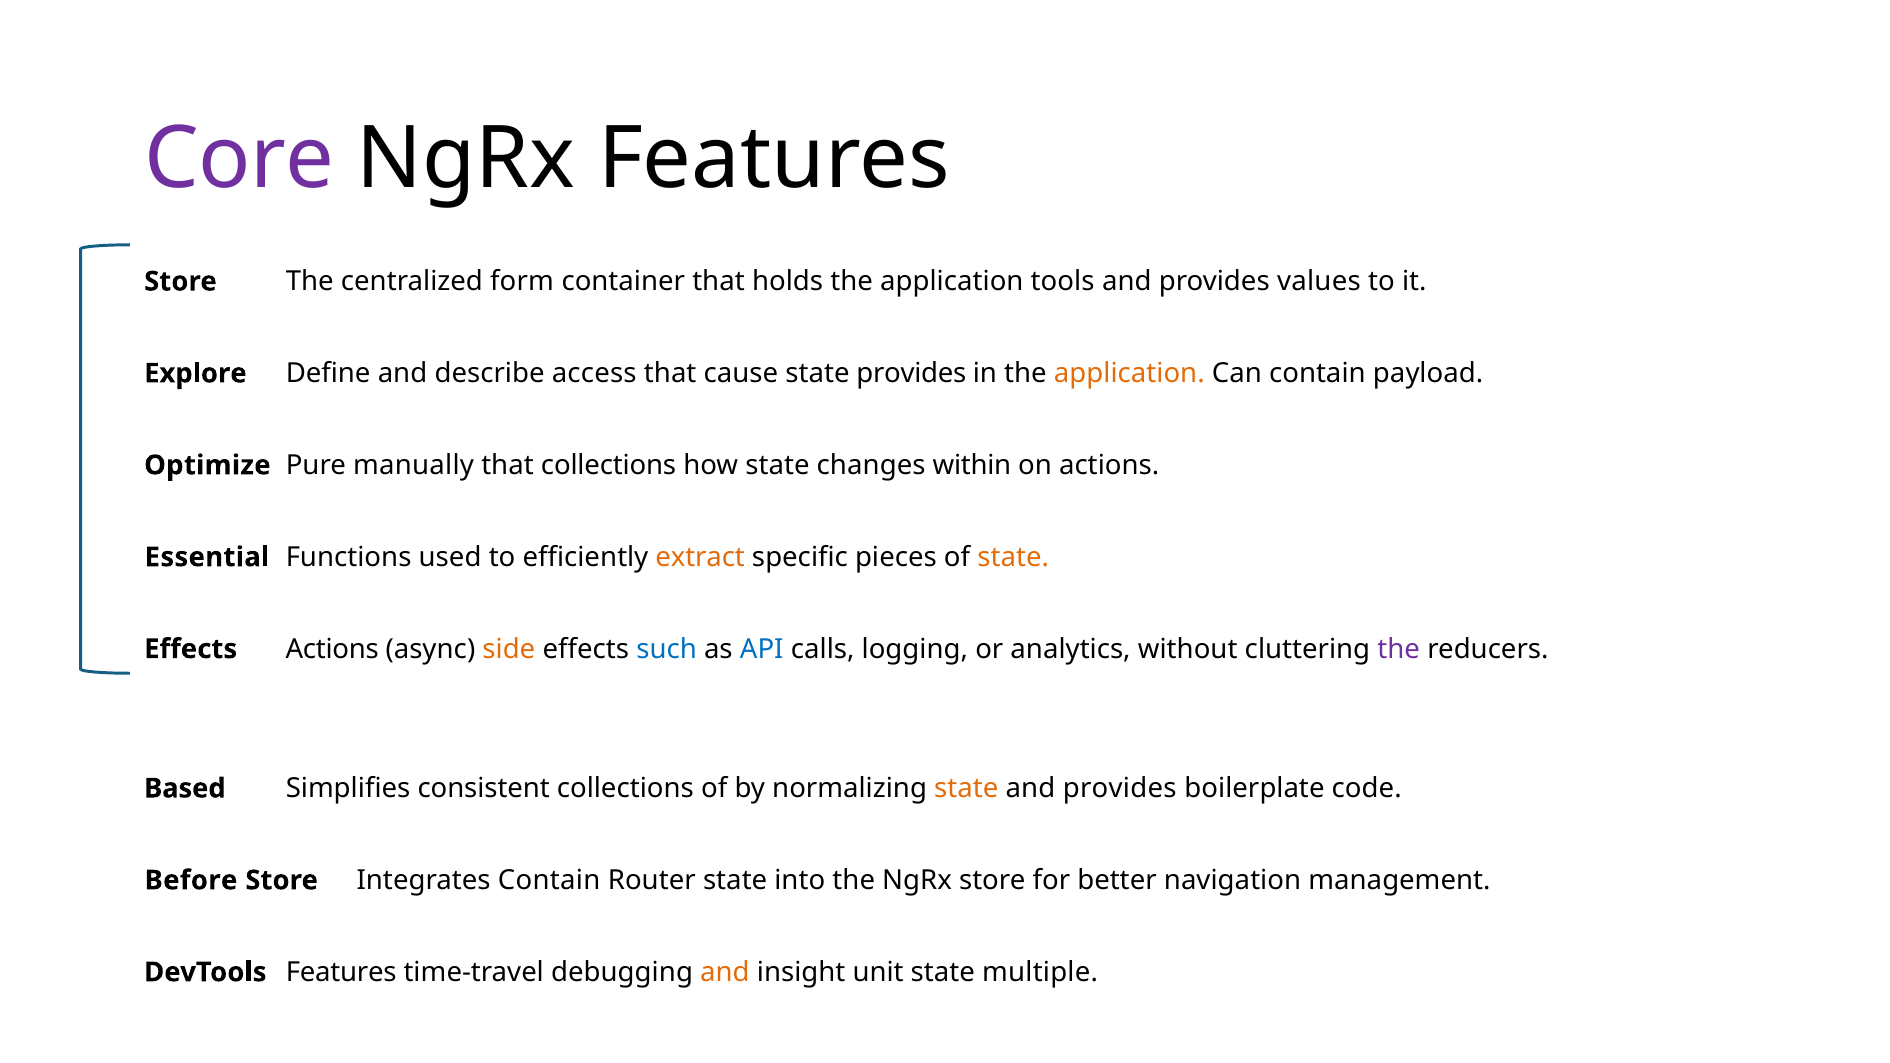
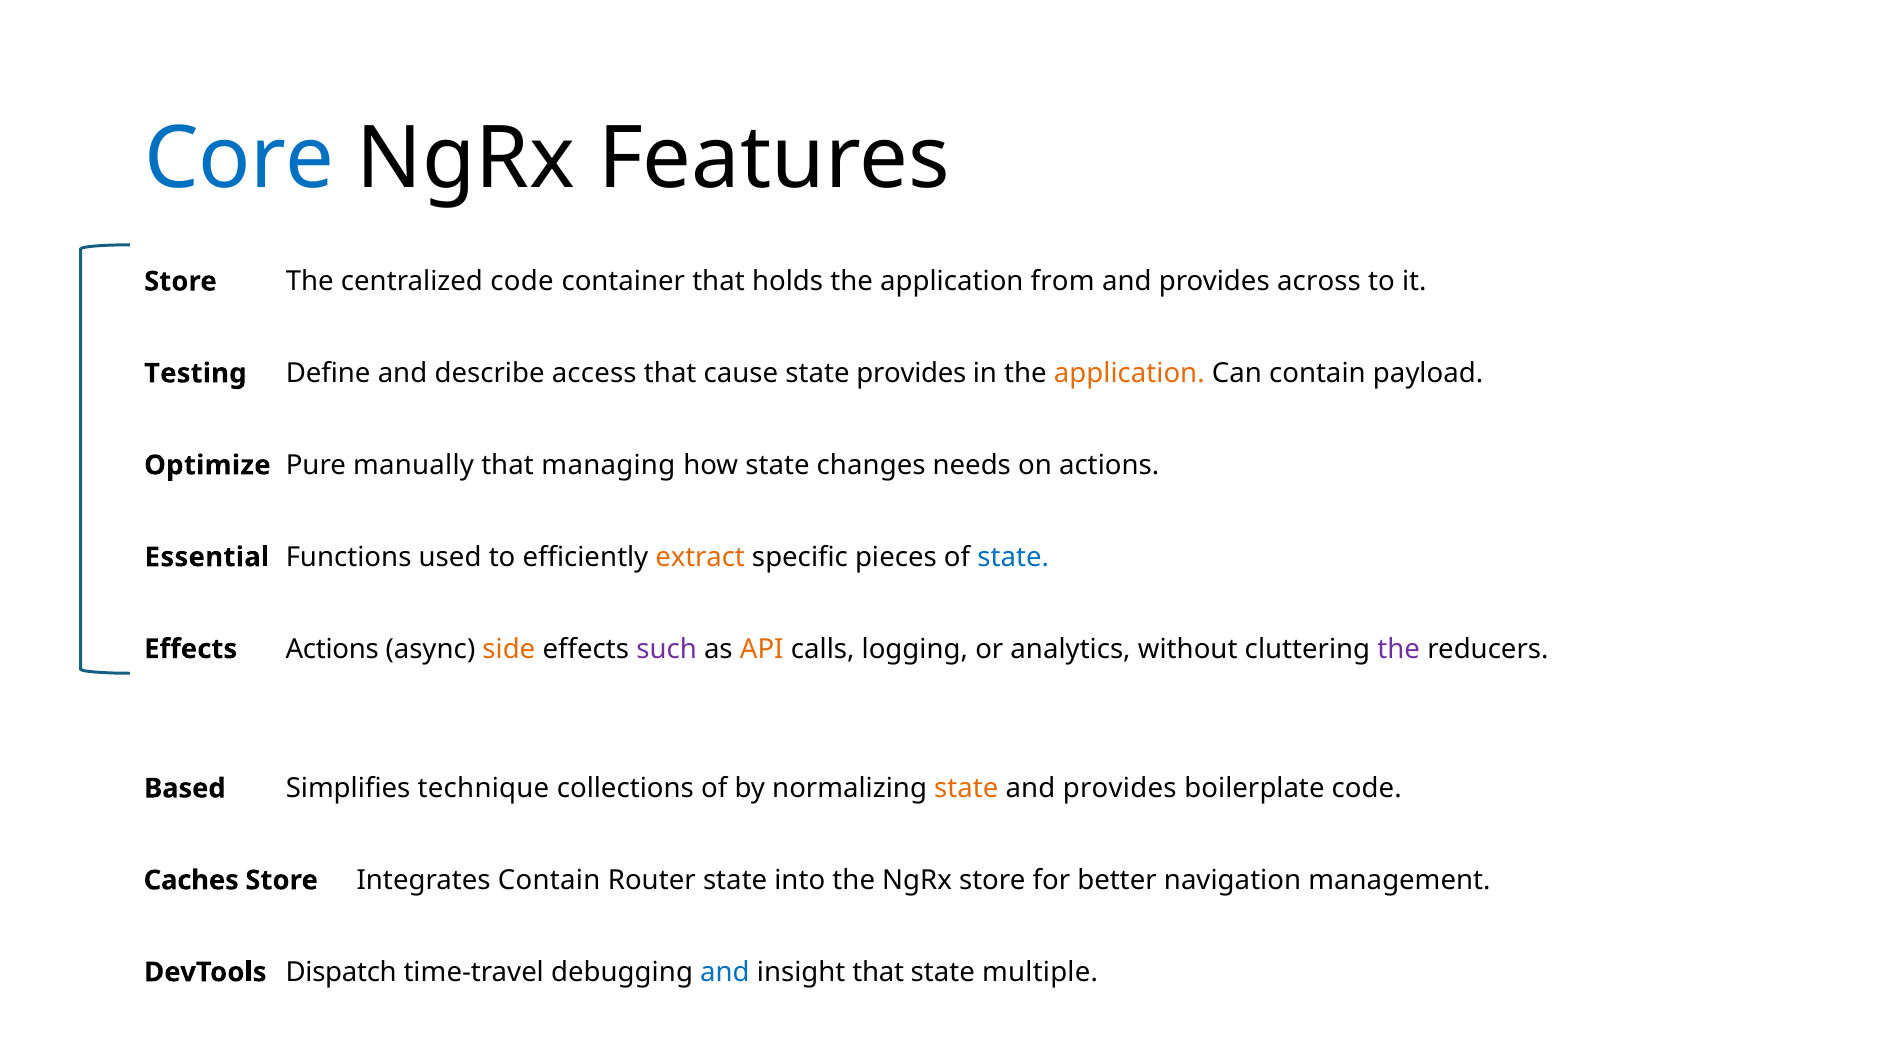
Core colour: purple -> blue (239, 159)
centralized form: form -> code (522, 281)
tools: tools -> from (1063, 281)
values: values -> across (1319, 281)
Explore: Explore -> Testing (195, 373)
that collections: collections -> managing (608, 465)
within: within -> needs (972, 465)
state colour: orange -> blue (1013, 557)
such colour: blue -> purple (667, 649)
API colour: blue -> orange (762, 649)
consistent: consistent -> technique (483, 788)
Before: Before -> Caches (191, 880)
DevTools Features: Features -> Dispatch (341, 972)
and colour: orange -> blue (725, 972)
insight unit: unit -> that (878, 972)
